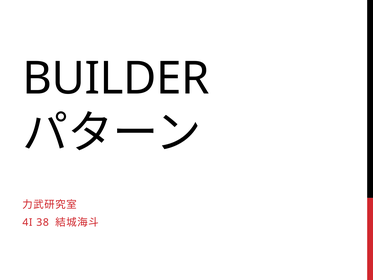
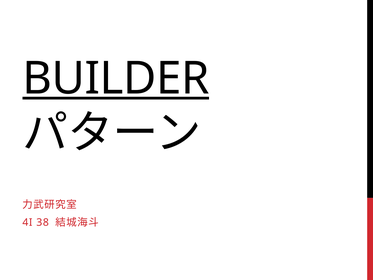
BUILDER underline: none -> present (116, 78)
